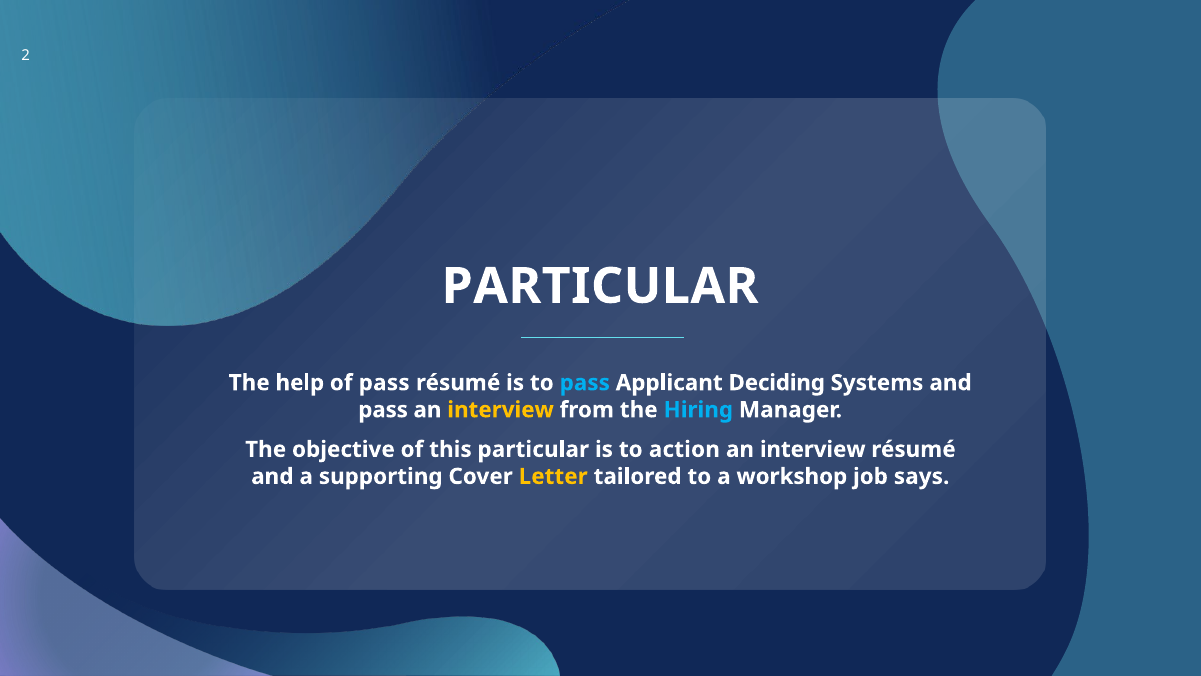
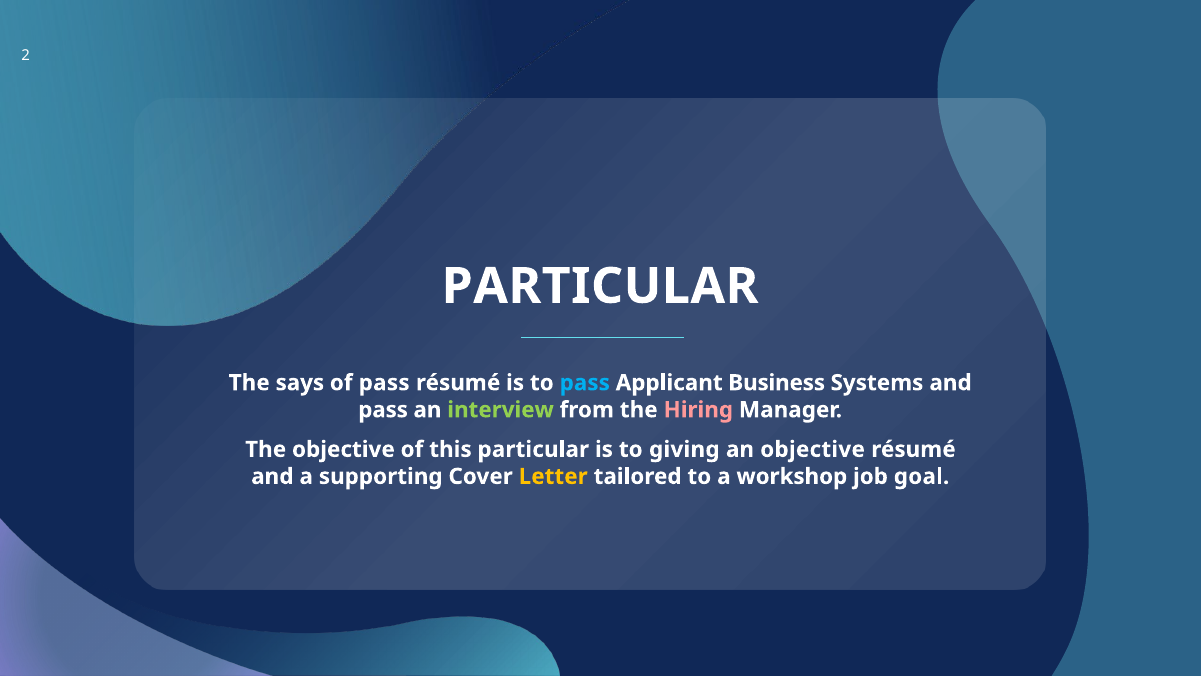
help: help -> says (300, 383)
Deciding: Deciding -> Business (777, 383)
interview colour: yellow -> light green (501, 410)
Hiring colour: light blue -> pink (698, 410)
action: action -> giving (684, 449)
interview: interview -> objective (813, 449)
says: says -> goal (922, 476)
